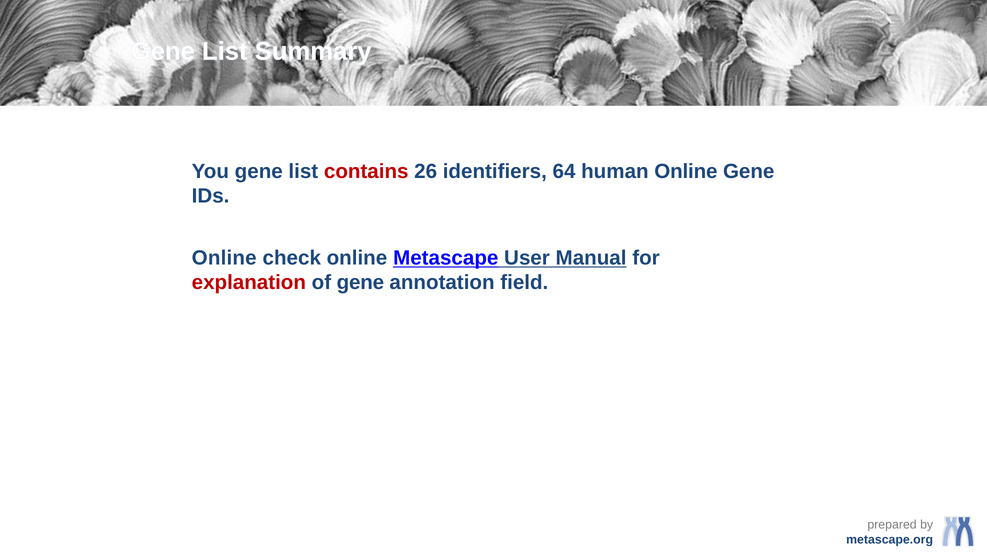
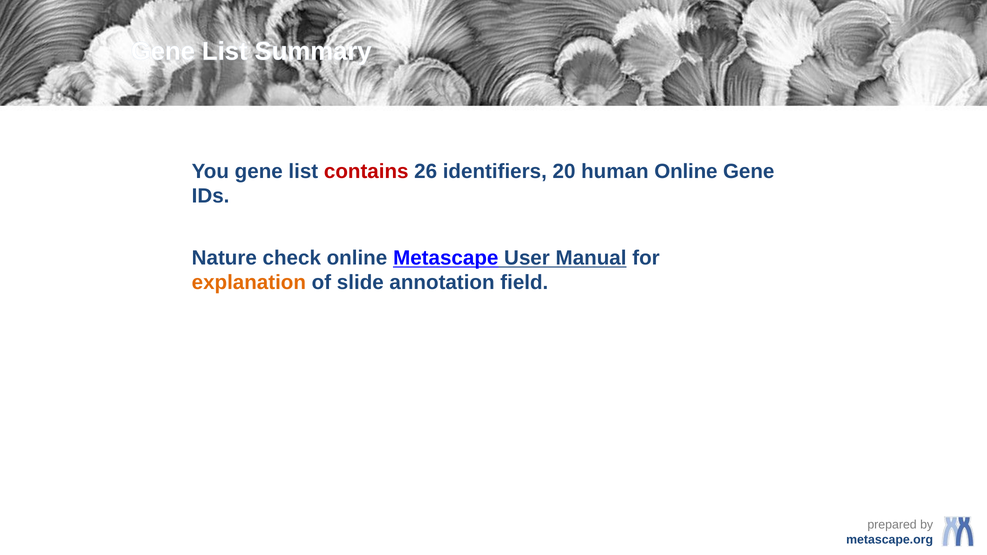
64: 64 -> 20 (564, 171)
Online: Online -> Nature (224, 258)
explanation colour: red -> orange (249, 283)
of gene: gene -> slide (360, 283)
